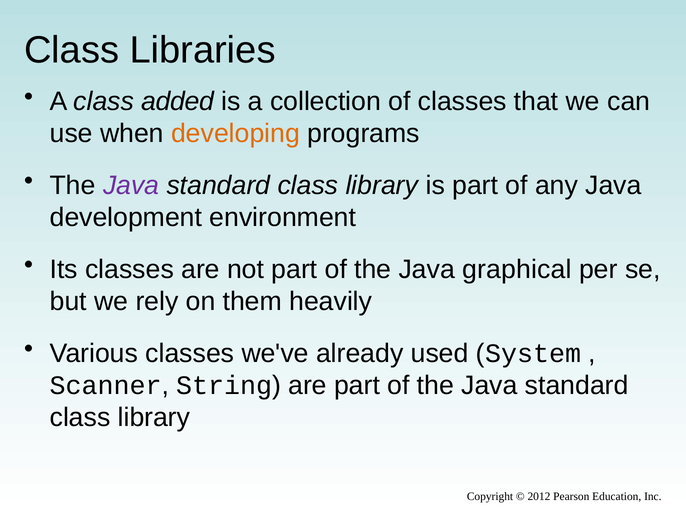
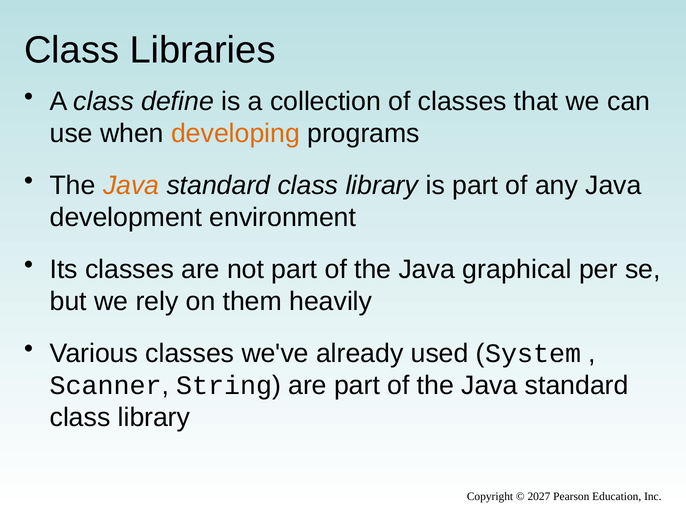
added: added -> define (178, 101)
Java colour: purple -> orange (131, 185)
2012: 2012 -> 2027 (539, 497)
